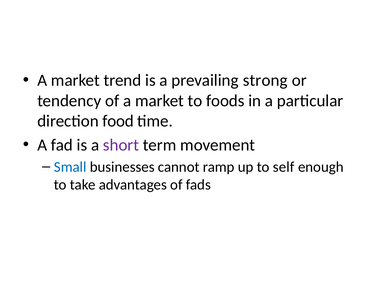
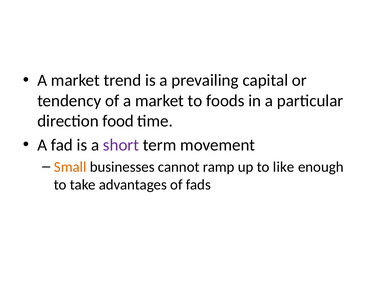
strong: strong -> capital (265, 80)
Small colour: blue -> orange (70, 167)
self: self -> like (284, 167)
